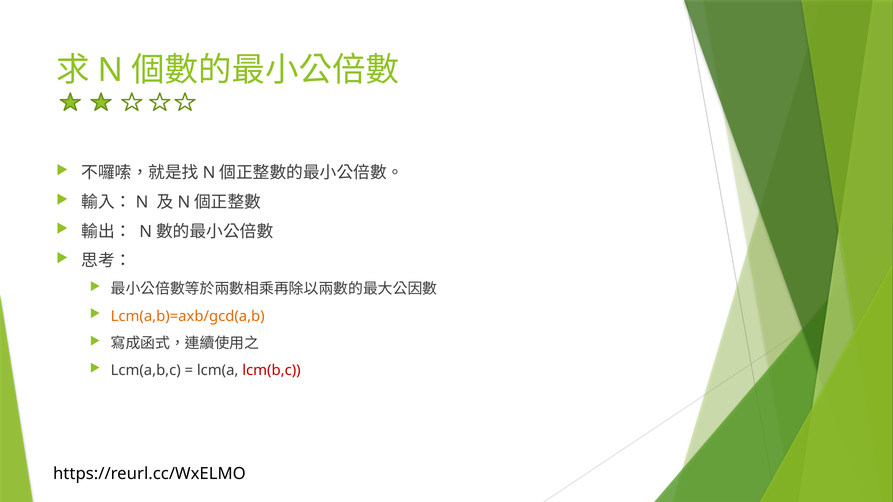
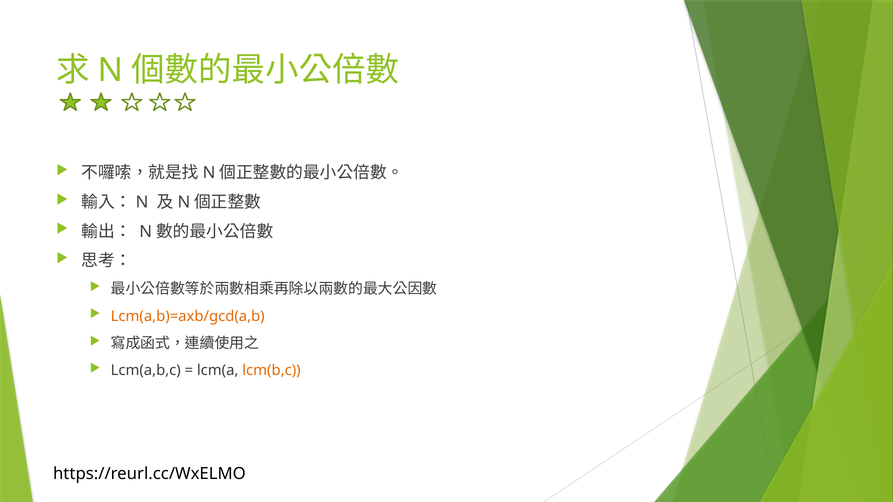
lcm(b,c colour: red -> orange (271, 371)
